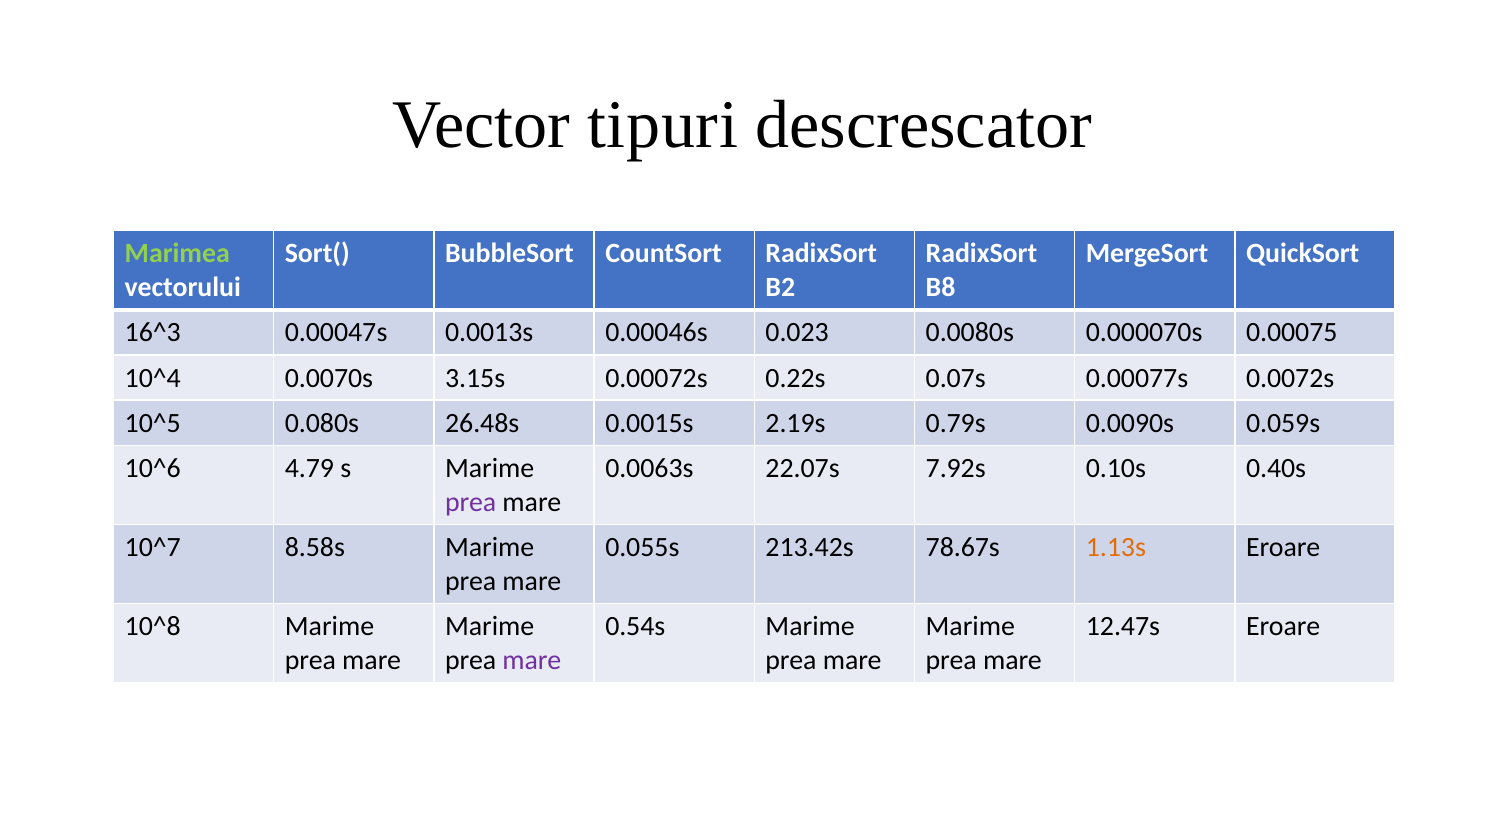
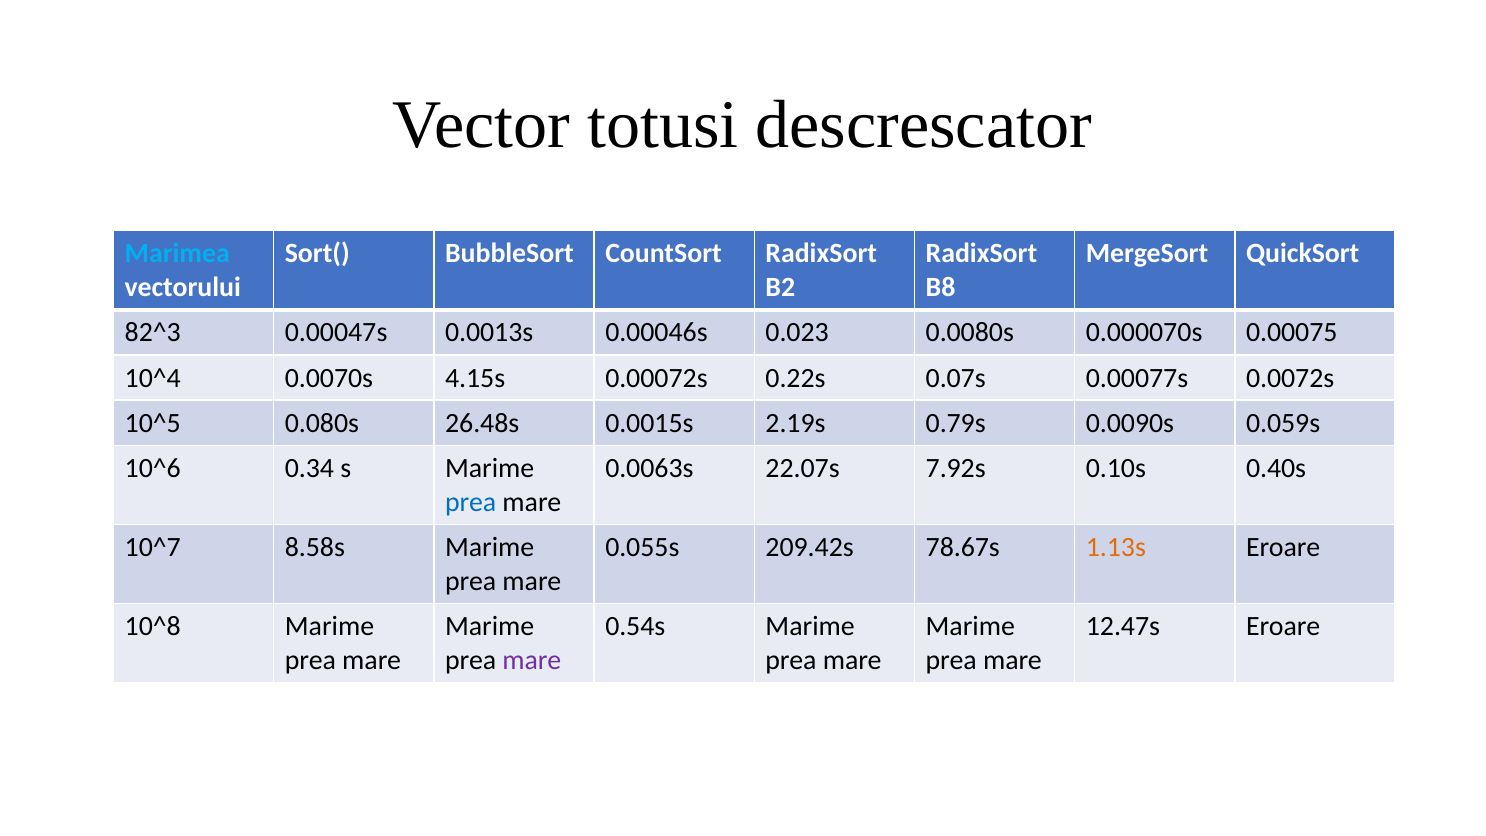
tipuri: tipuri -> totusi (663, 125)
Marimea colour: light green -> light blue (177, 253)
16^3: 16^3 -> 82^3 (153, 333)
3.15s: 3.15s -> 4.15s (475, 378)
4.79: 4.79 -> 0.34 (309, 468)
prea colour: purple -> blue (471, 502)
213.42s: 213.42s -> 209.42s (810, 547)
